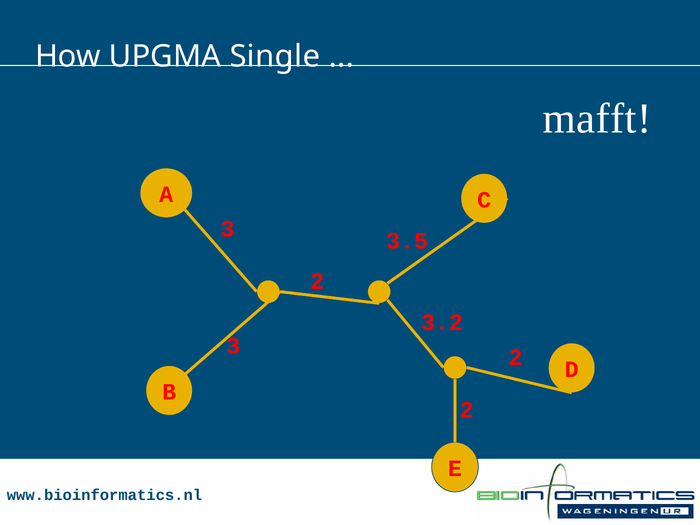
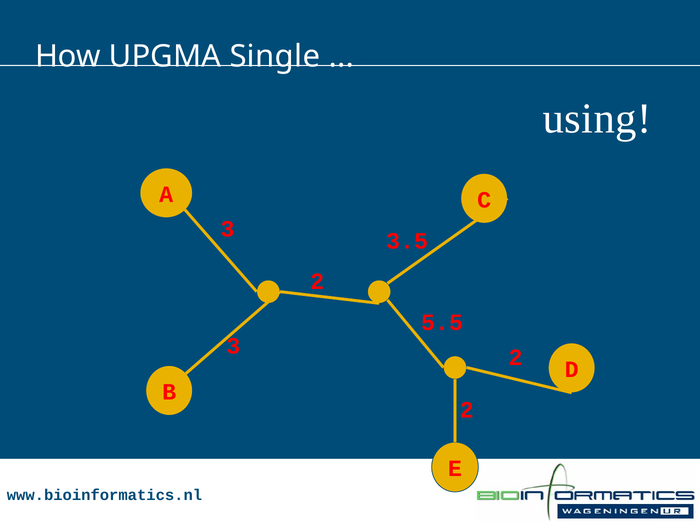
mafft: mafft -> using (597, 118)
3.2: 3.2 -> 5.5 (442, 322)
